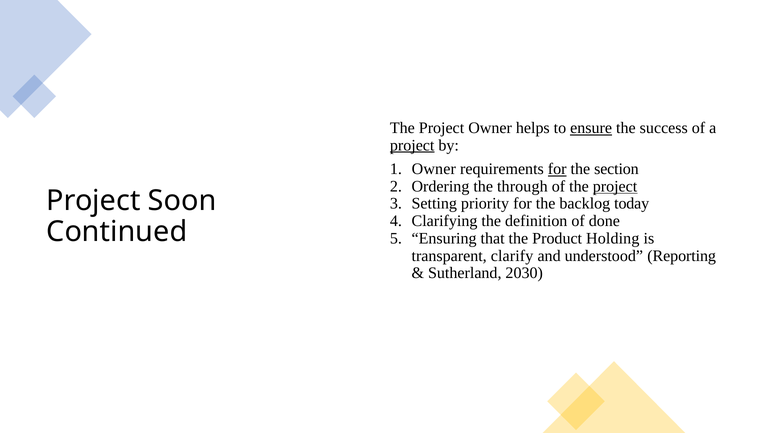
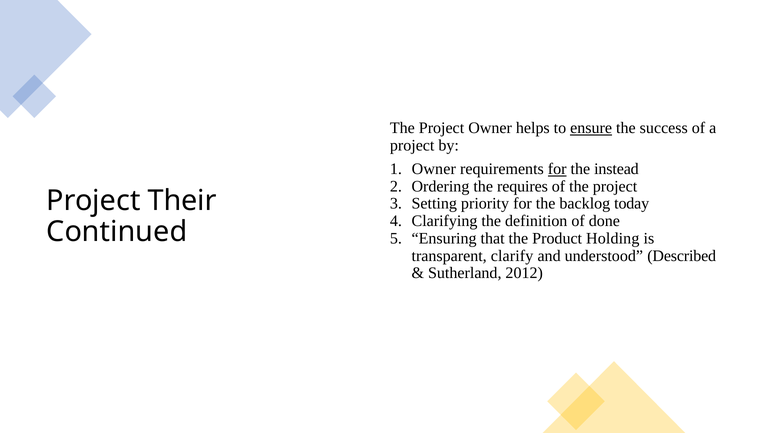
project underline: present -> none (412, 145)
section: section -> instead (616, 169)
through: through -> requires (522, 186)
project underline: present -> none (615, 186)
Soon: Soon -> Their (182, 200)
Reporting: Reporting -> Described (682, 255)
2030: 2030 -> 2012 (524, 273)
